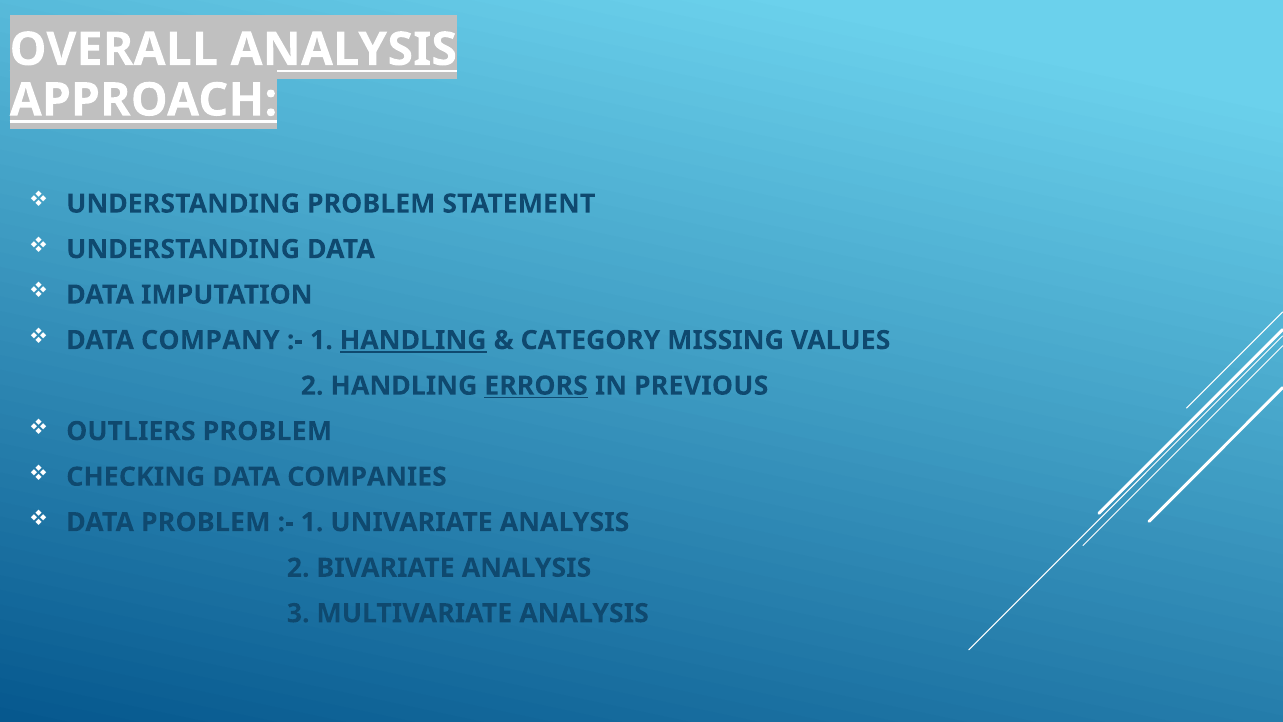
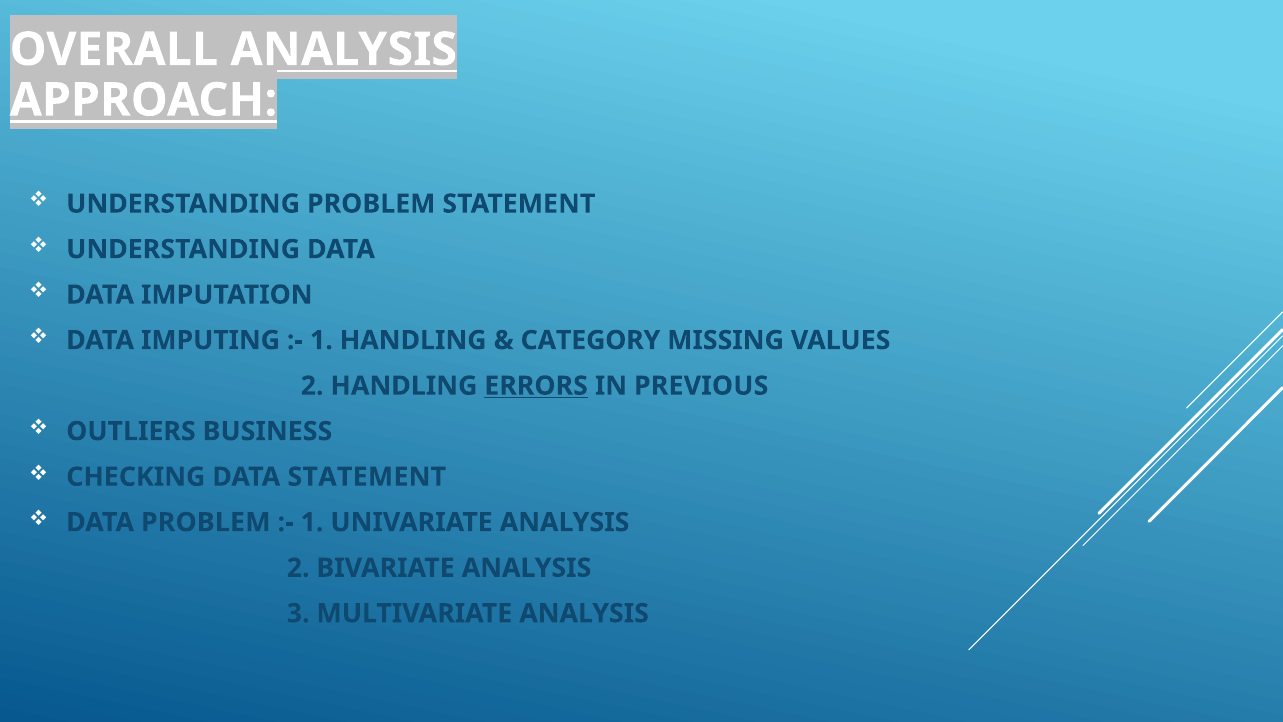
COMPANY: COMPANY -> IMPUTING (211, 340)
HANDLING underline: present -> none (413, 340)
OUTLIERS PROBLEM: PROBLEM -> BUSINESS (267, 431)
DATA COMPANIES: COMPANIES -> STATEMENT (367, 477)
